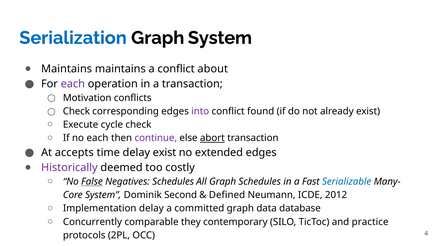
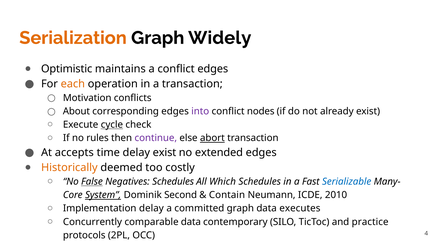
Serialization colour: blue -> orange (73, 38)
Graph System: System -> Widely (220, 38)
Maintains: Maintains -> Optimistic (67, 69)
conflict about: about -> edges (213, 69)
each colour: purple -> orange (73, 84)
Check: Check -> About (76, 111)
found: found -> nodes (261, 111)
cycle underline: none -> present (112, 125)
no each: each -> rules (98, 138)
Historically colour: purple -> orange (69, 167)
All Graph: Graph -> Which (223, 182)
System underline: none -> present (103, 195)
Defined: Defined -> Contain (227, 195)
2012: 2012 -> 2010 (336, 195)
database: database -> executes (300, 208)
comparable they: they -> data (191, 222)
